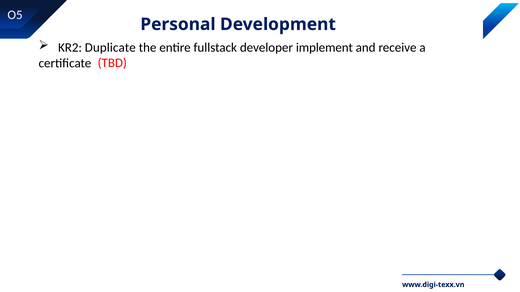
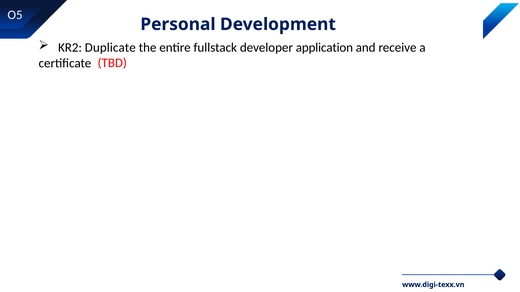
implement: implement -> application (324, 48)
